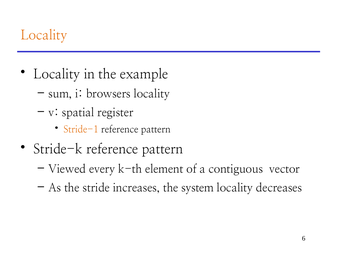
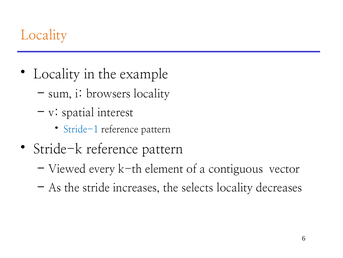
register: register -> interest (115, 112)
Stride-1 colour: orange -> blue (81, 129)
system: system -> selects (197, 187)
